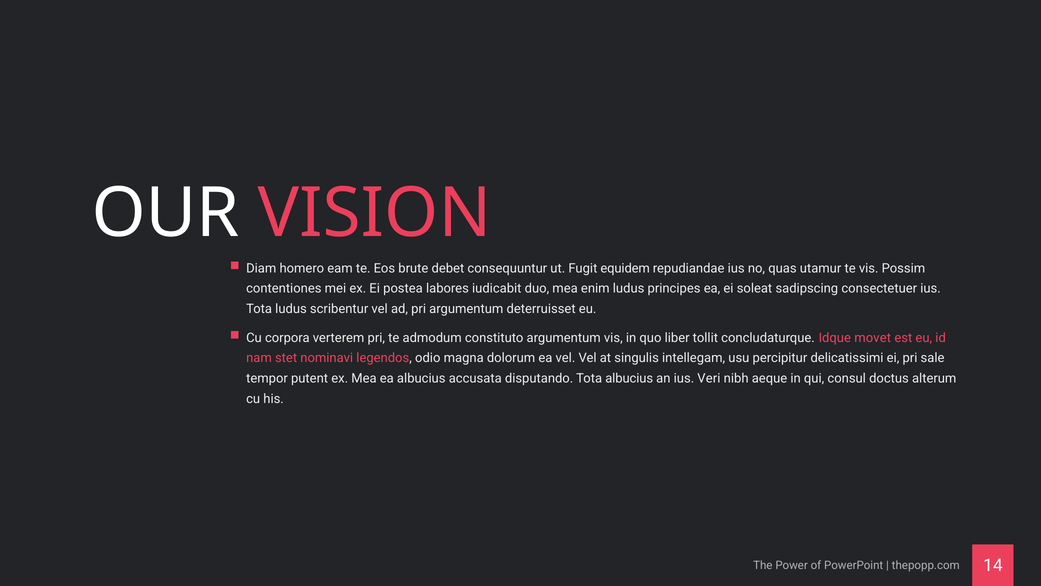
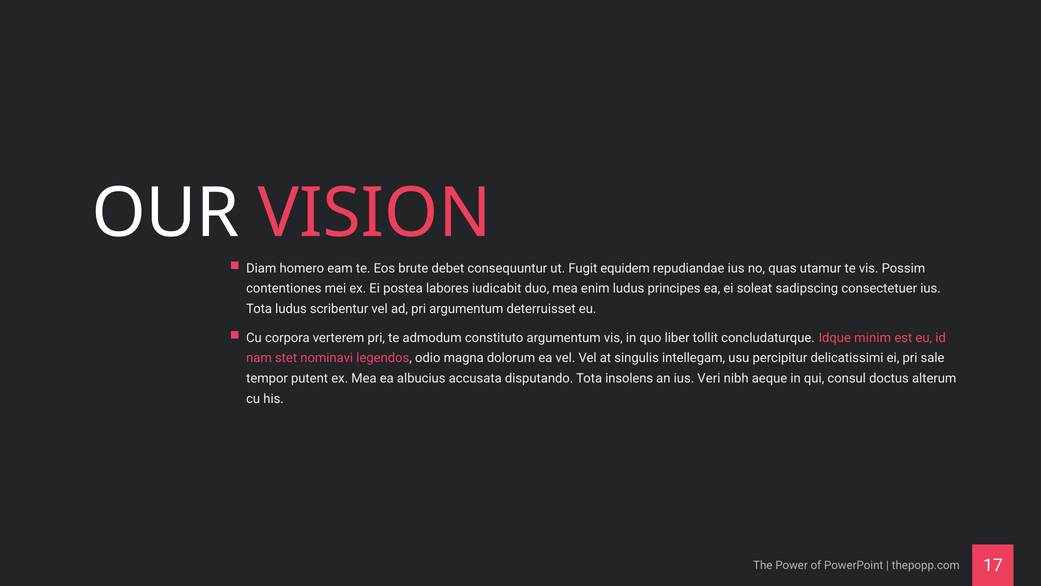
movet: movet -> minim (873, 338)
Tota albucius: albucius -> insolens (629, 378)
14: 14 -> 17 (993, 565)
